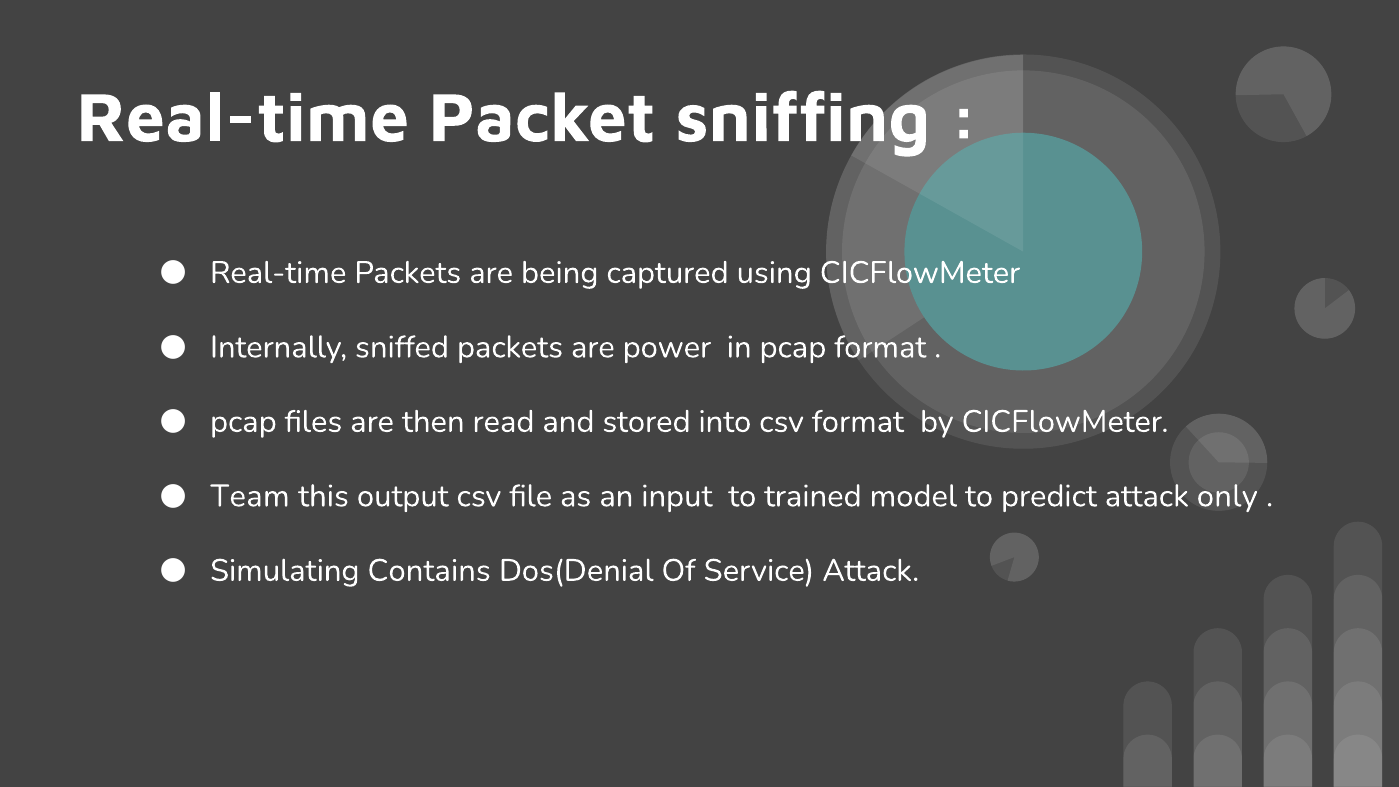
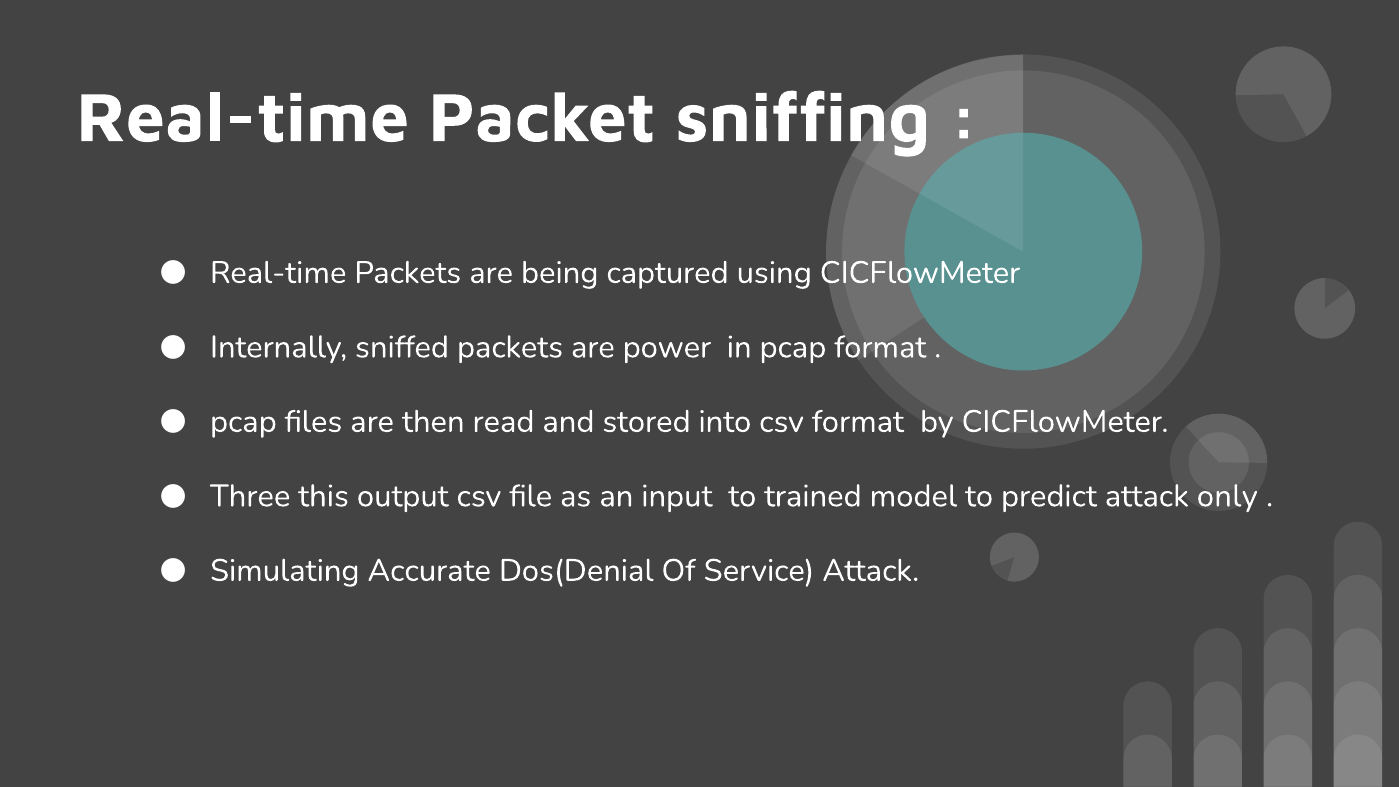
Team: Team -> Three (250, 496)
Contains: Contains -> Accurate (429, 571)
